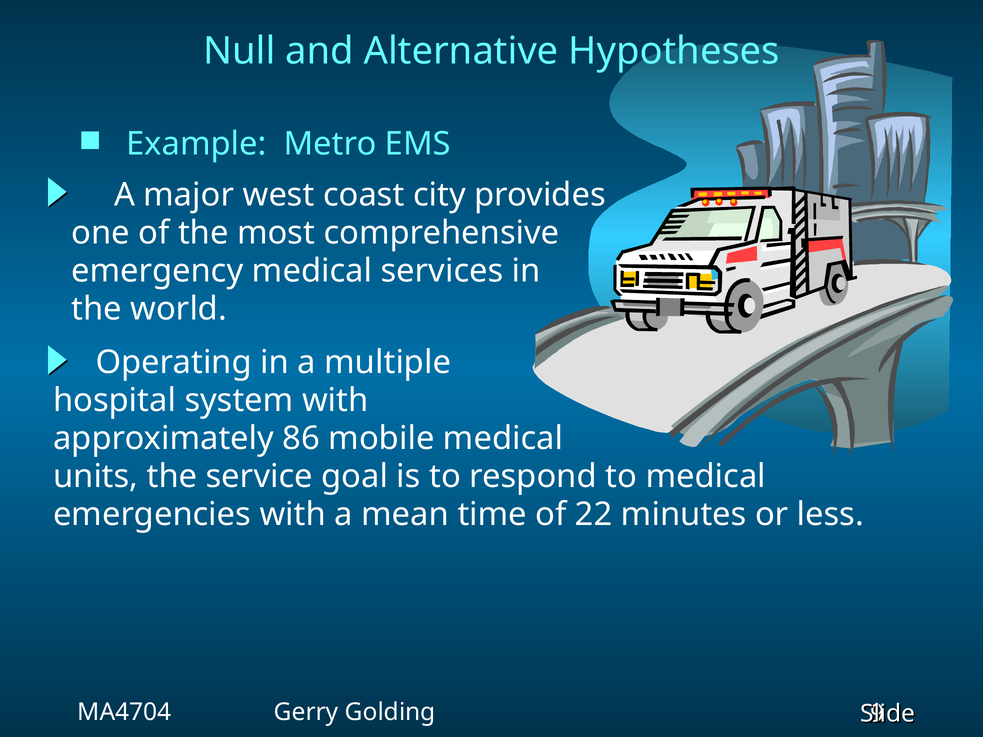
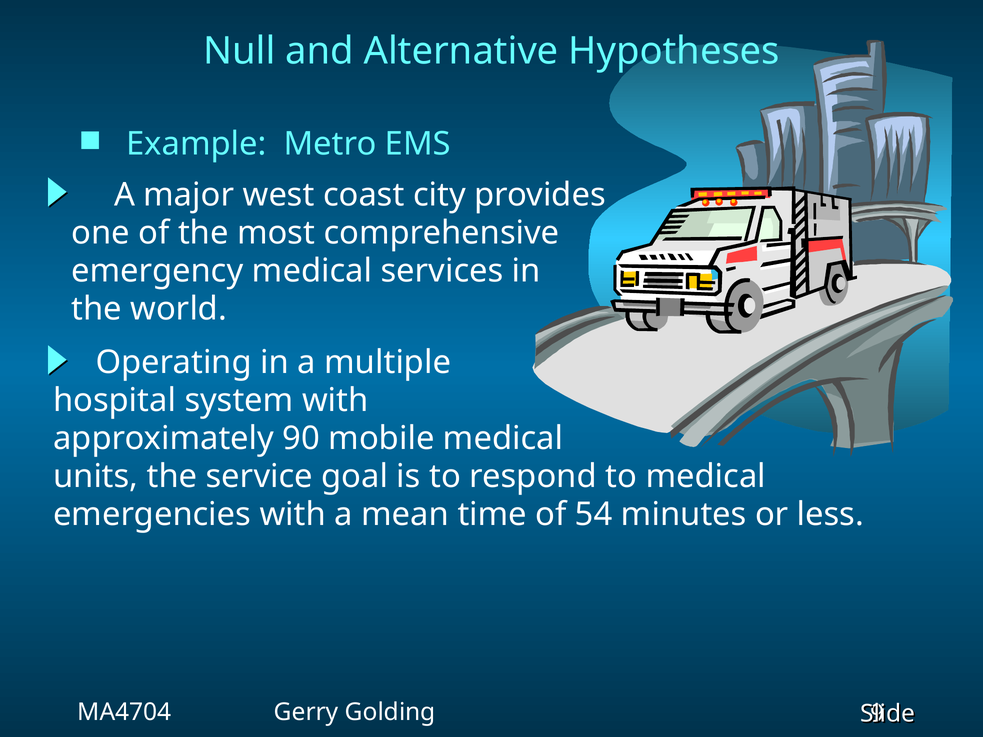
86: 86 -> 90 (301, 439)
22: 22 -> 54 (594, 515)
